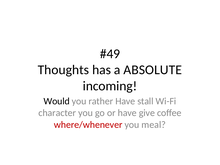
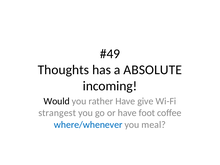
stall: stall -> give (145, 101)
character: character -> strangest (57, 113)
give: give -> foot (147, 113)
where/whenever colour: red -> blue (88, 125)
